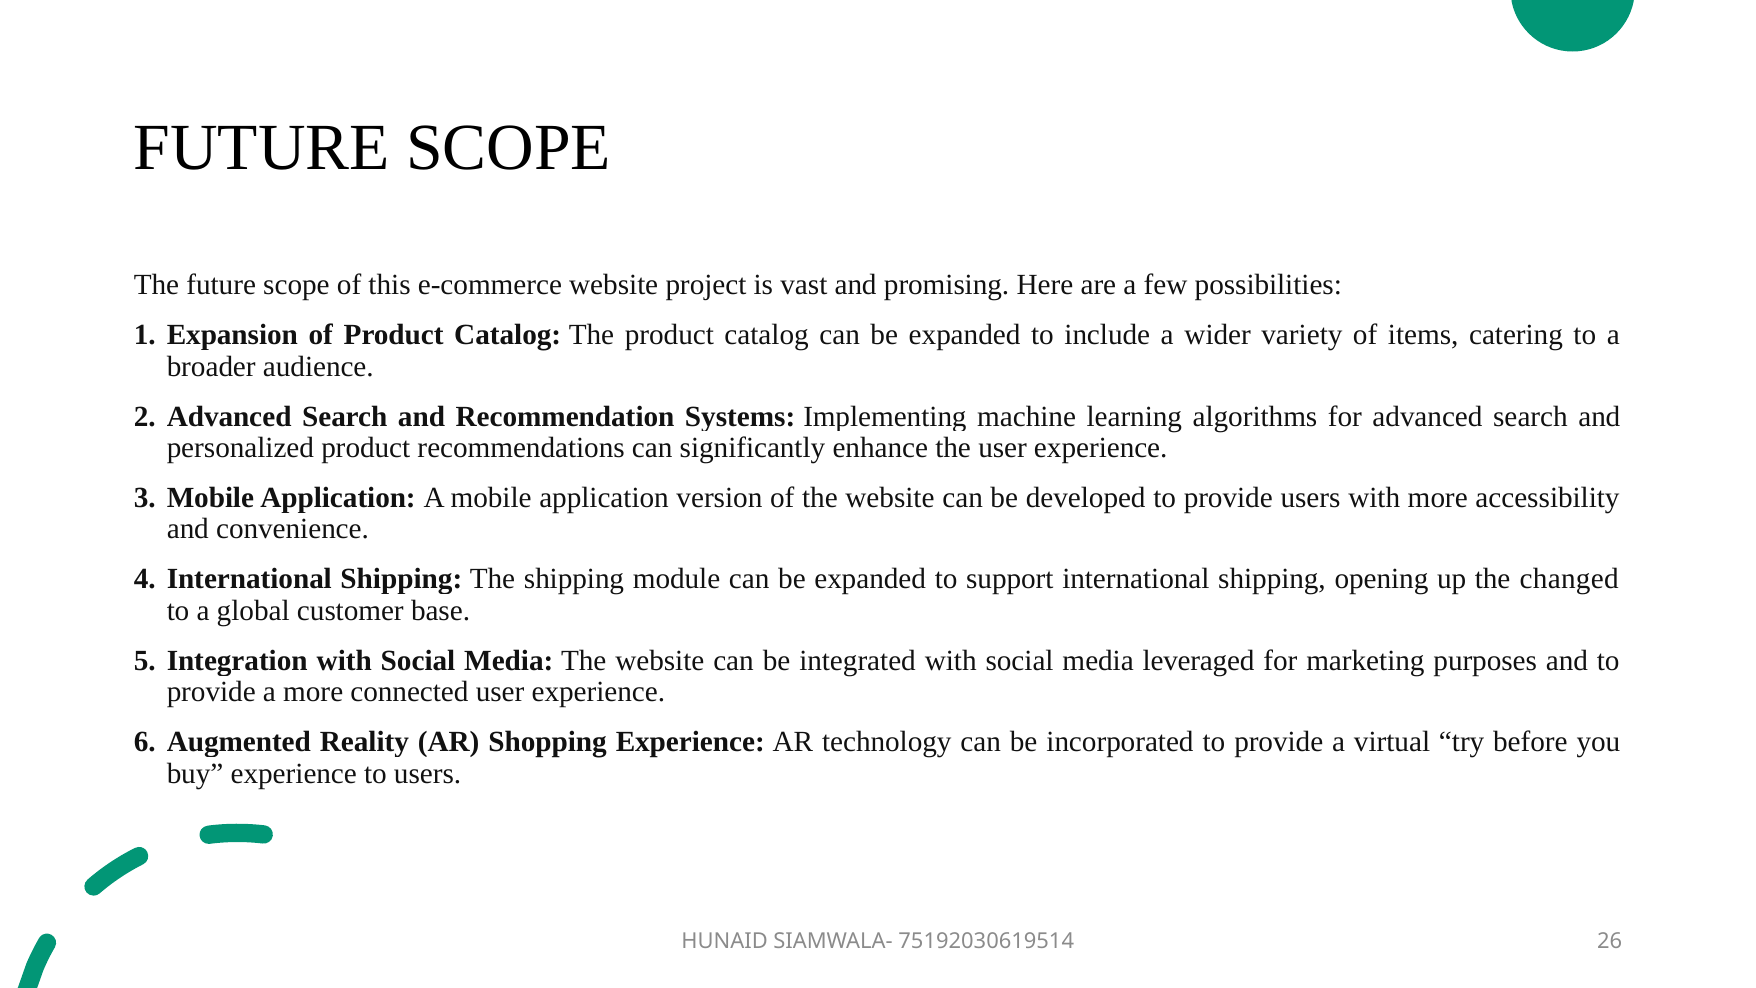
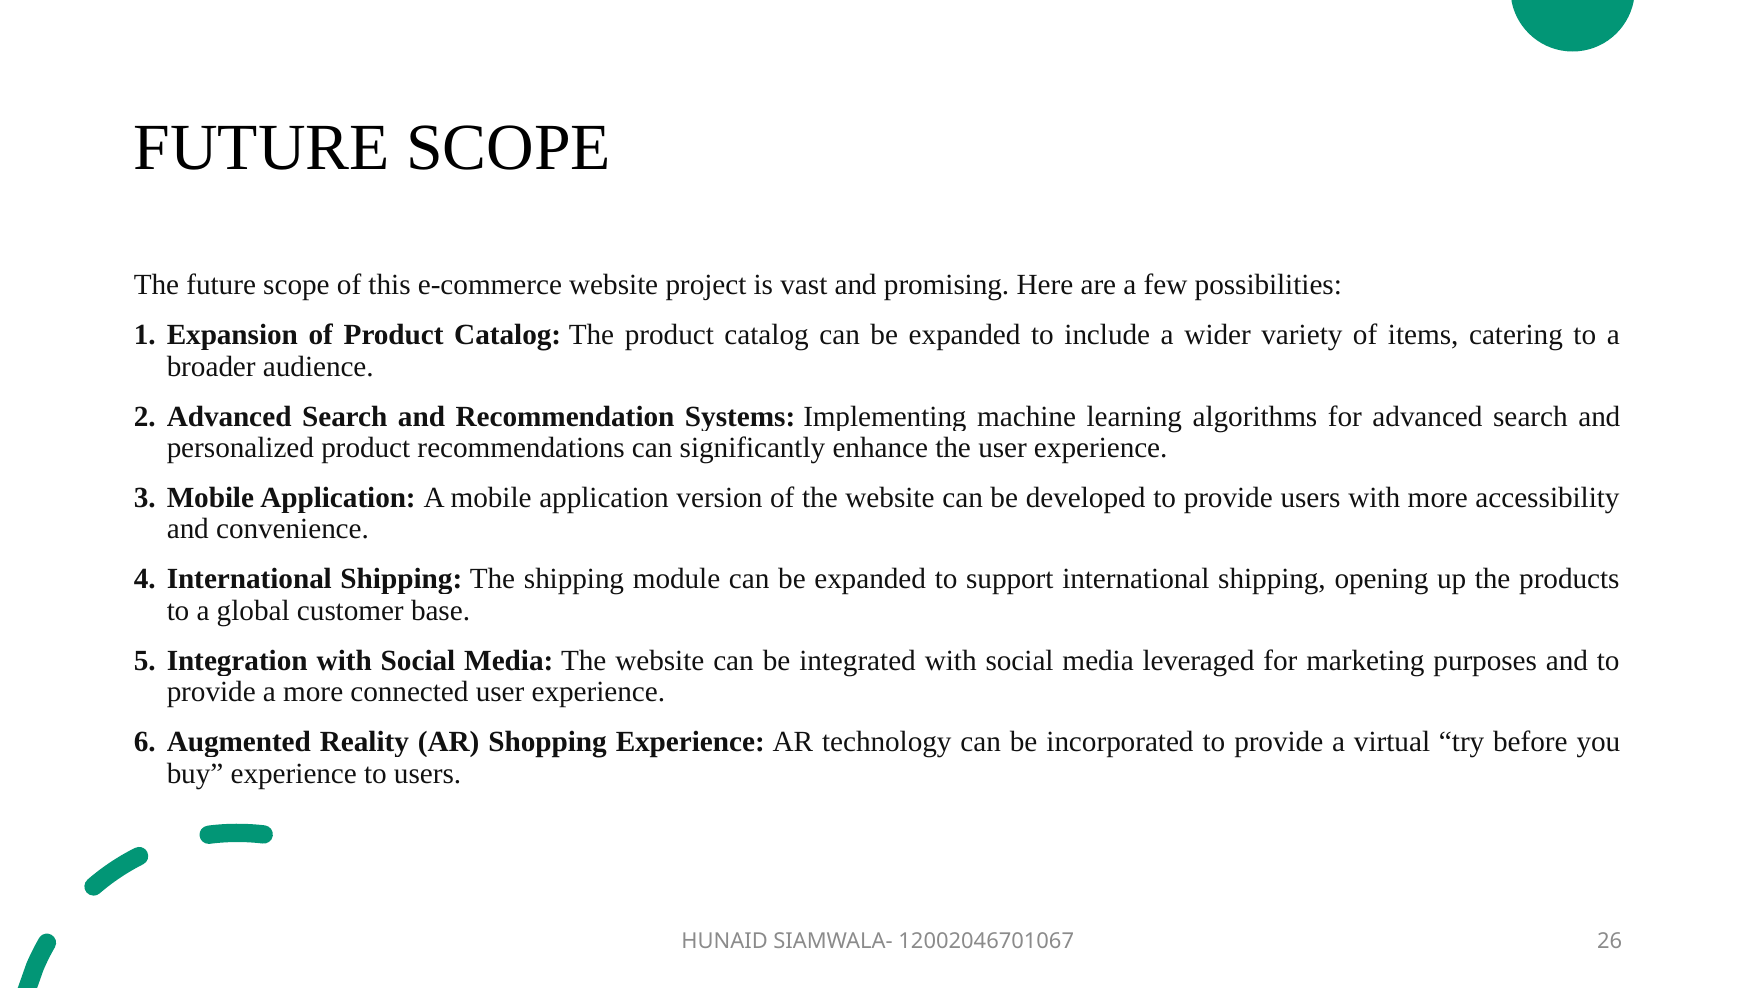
changed: changed -> products (1569, 579)
75192030619514: 75192030619514 -> 12002046701067 (986, 942)
